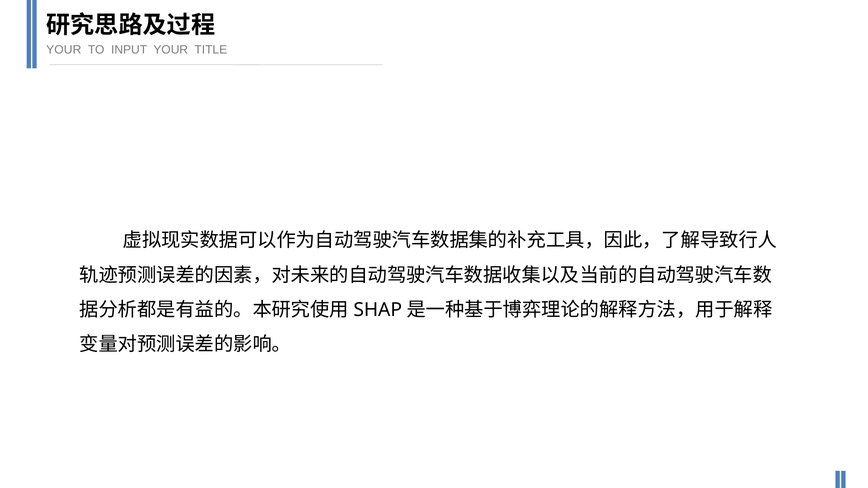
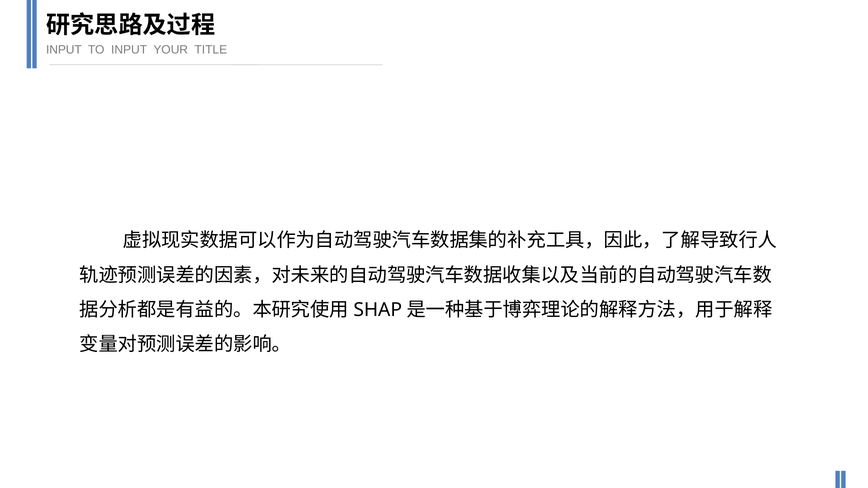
YOUR: YOUR -> INPUT (64, 50)
